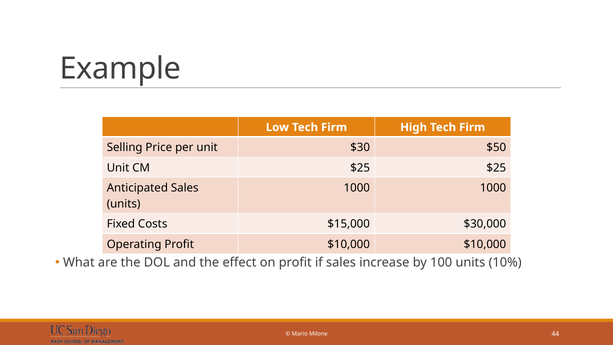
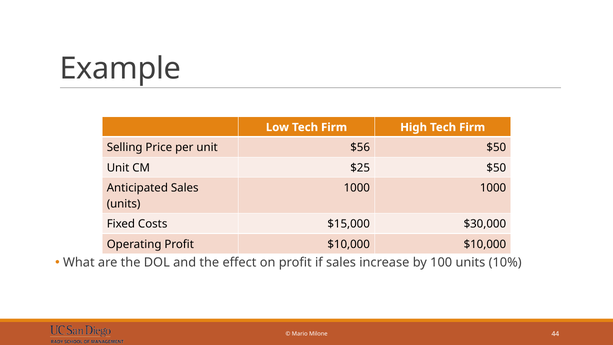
$30: $30 -> $56 (360, 147)
$25 $25: $25 -> $50 (496, 168)
